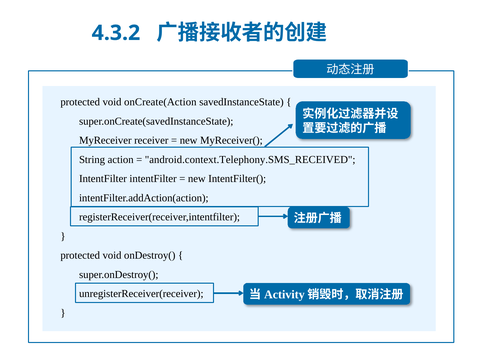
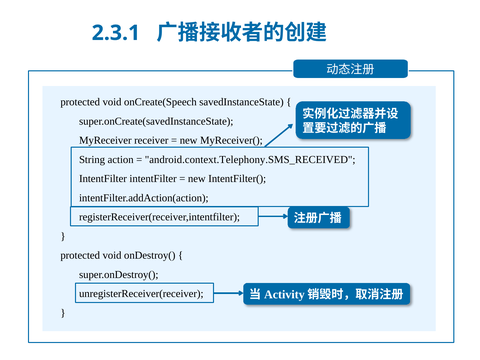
4.3.2: 4.3.2 -> 2.3.1 (116, 33)
onCreate(Action: onCreate(Action -> onCreate(Speech (160, 102)
